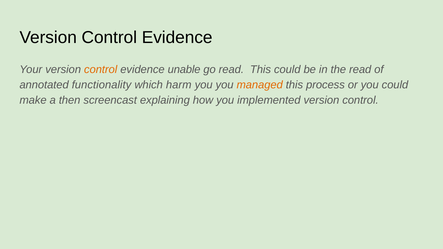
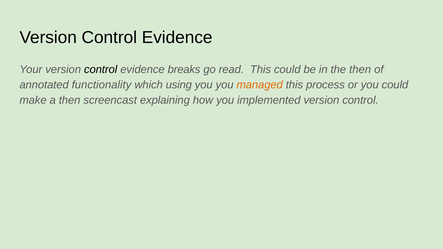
control colour: orange -> black (101, 70)
unable: unable -> breaks (184, 70)
the read: read -> then (360, 70)
harm: harm -> using (179, 85)
